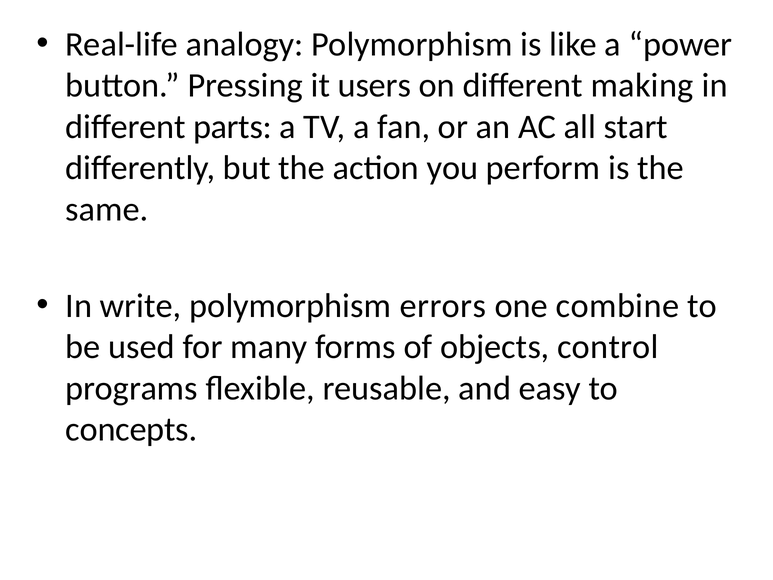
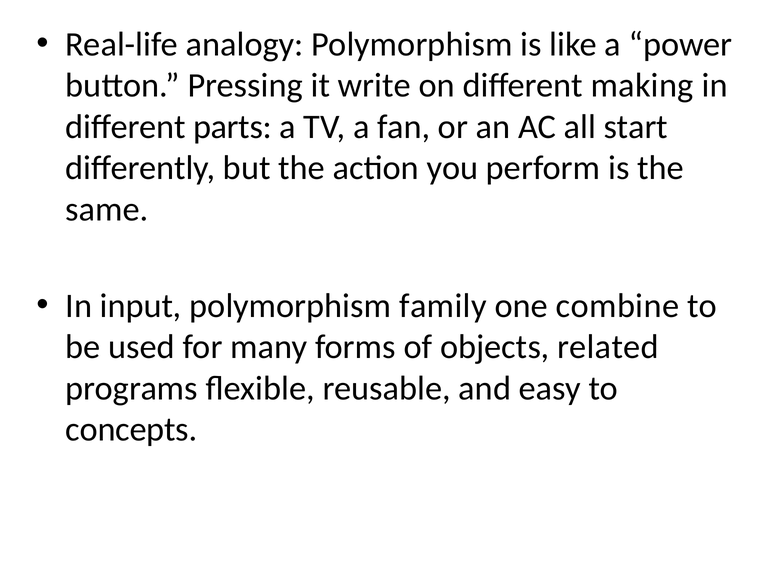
users: users -> write (374, 86)
write: write -> input (141, 306)
errors: errors -> family (443, 306)
control: control -> related (608, 347)
